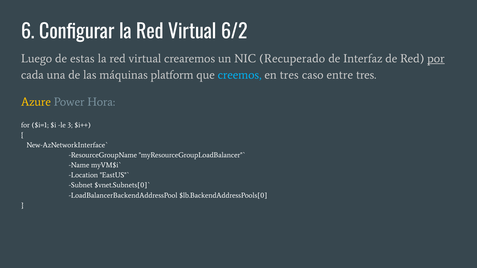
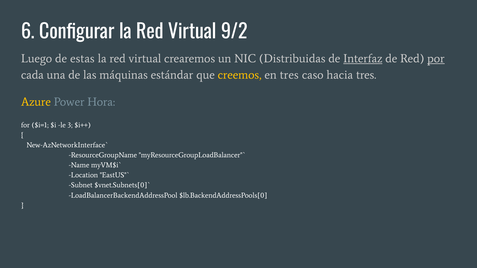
6/2: 6/2 -> 9/2 (234, 32)
Recuperado: Recuperado -> Distribuidas (292, 59)
Interfaz underline: none -> present (363, 59)
platform: platform -> estándar (172, 75)
creemos colour: light blue -> yellow (240, 75)
entre: entre -> hacia (340, 75)
